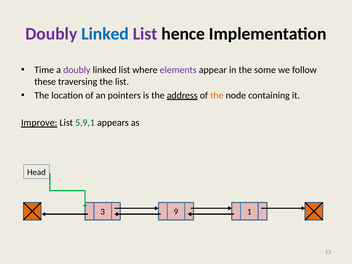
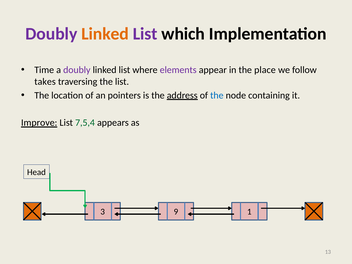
Linked colour: blue -> orange (105, 34)
hence: hence -> which (183, 34)
some: some -> place (265, 70)
these: these -> takes (45, 82)
the colour: orange -> blue (217, 95)
5,9,1: 5,9,1 -> 7,5,4 (85, 123)
